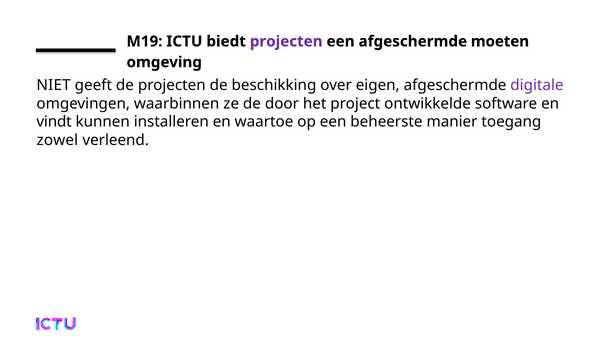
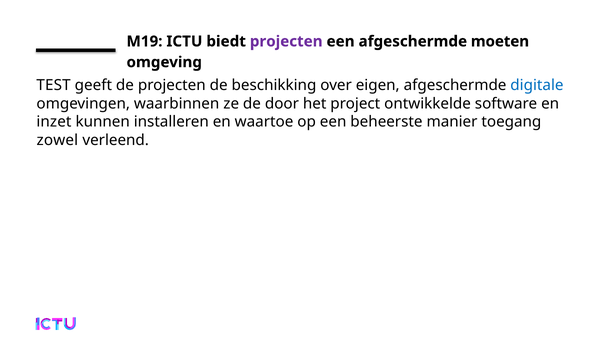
NIET: NIET -> TEST (54, 86)
digitale colour: purple -> blue (537, 86)
vindt: vindt -> inzet (54, 122)
